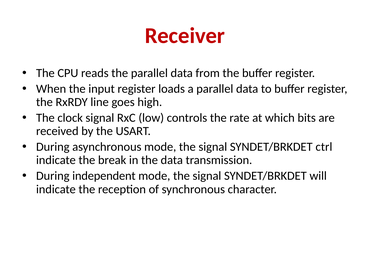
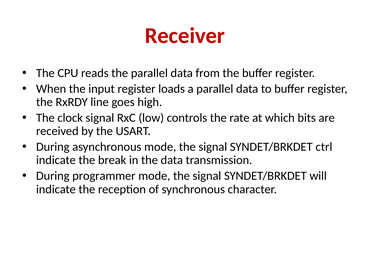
independent: independent -> programmer (104, 176)
